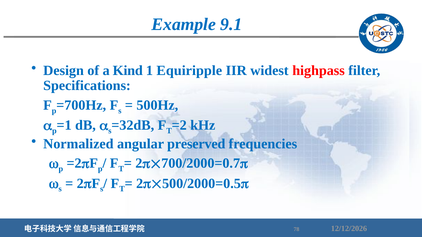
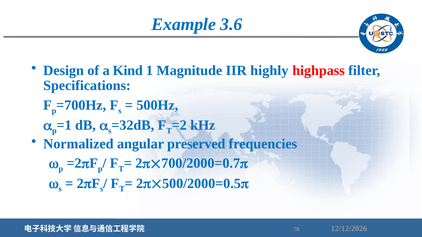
9.1: 9.1 -> 3.6 (231, 24)
Equiripple: Equiripple -> Magnitude (189, 70)
widest: widest -> highly (269, 70)
